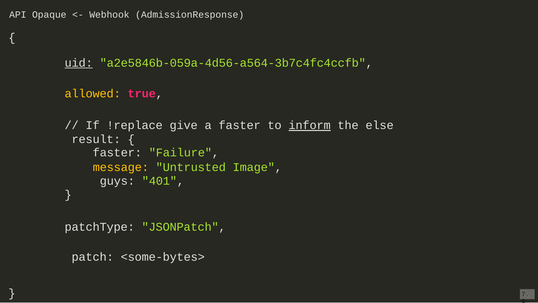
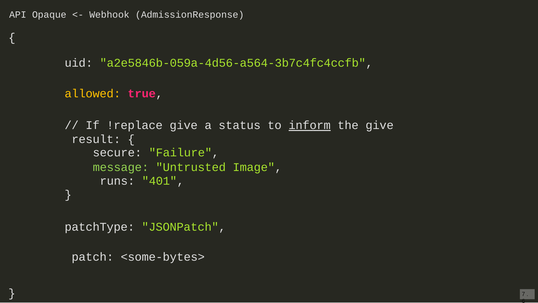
uid underline: present -> none (79, 63)
a faster: faster -> status (240, 125)
the else: else -> give (380, 125)
faster: faster -> secure (117, 152)
message colour: yellow -> light green (121, 167)
guys: guys -> runs (117, 181)
